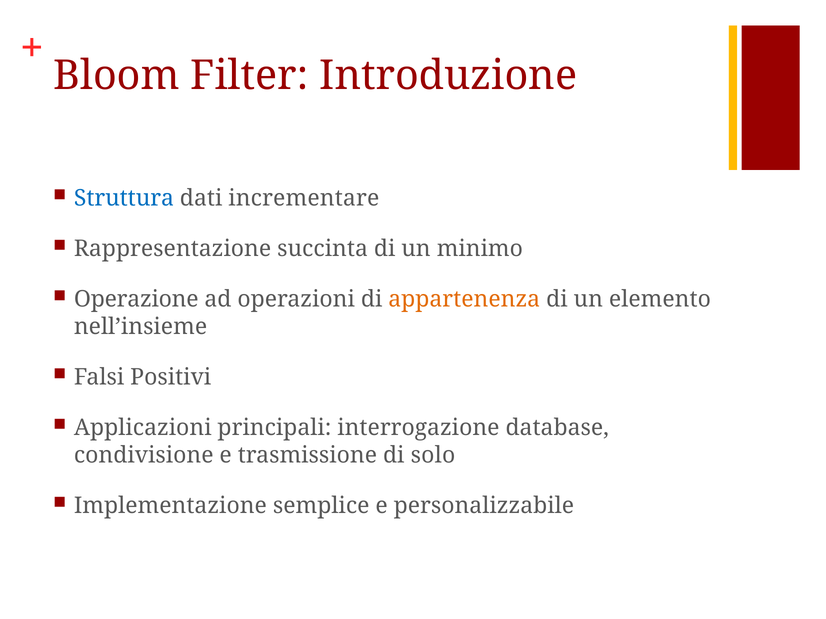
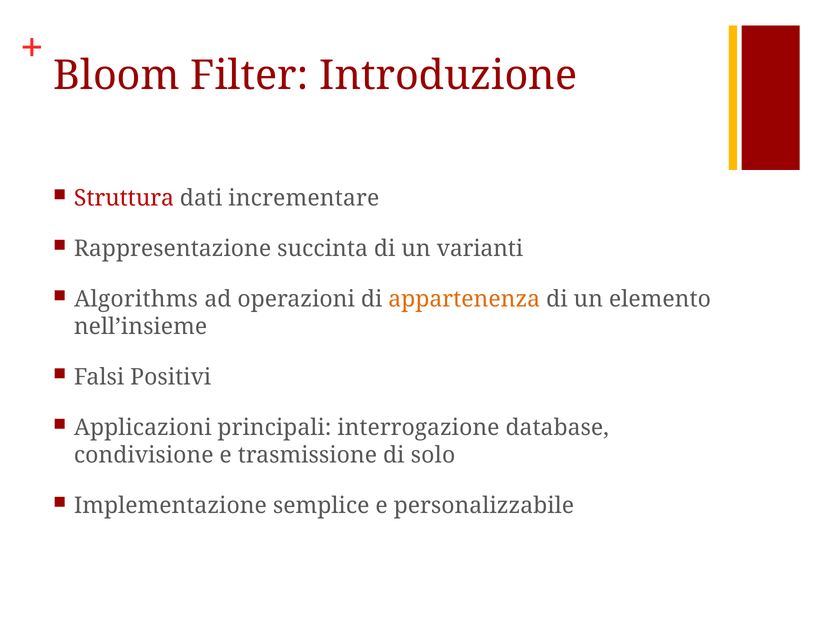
Struttura colour: blue -> red (124, 198)
minimo: minimo -> varianti (480, 249)
Operazione: Operazione -> Algorithms (136, 299)
